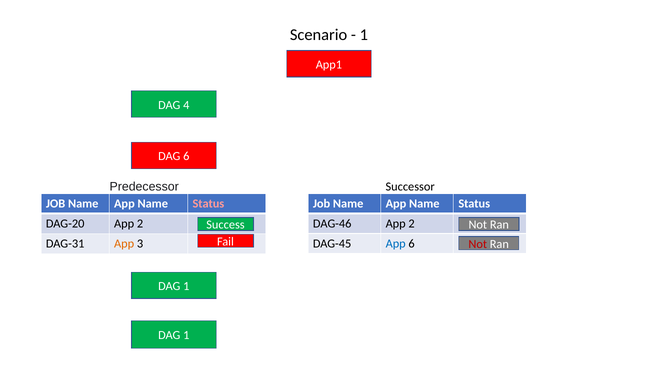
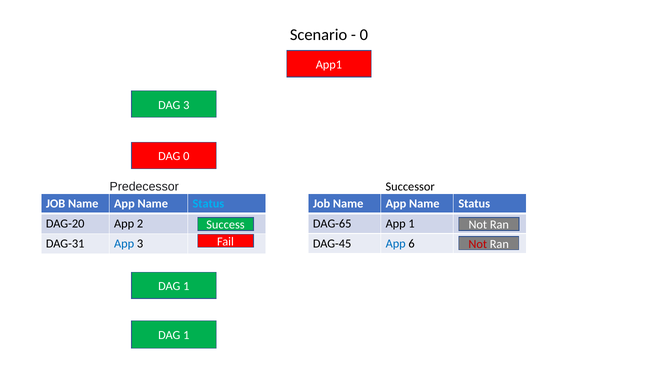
1: 1 -> 0 (364, 35)
DAG 4: 4 -> 3 (186, 105)
DAG 6: 6 -> 0 (186, 156)
Status colour: pink -> light blue (208, 204)
DAG-46: DAG-46 -> DAG-65 (332, 224)
2: 2 -> 1 (412, 224)
App colour: orange -> blue (124, 244)
